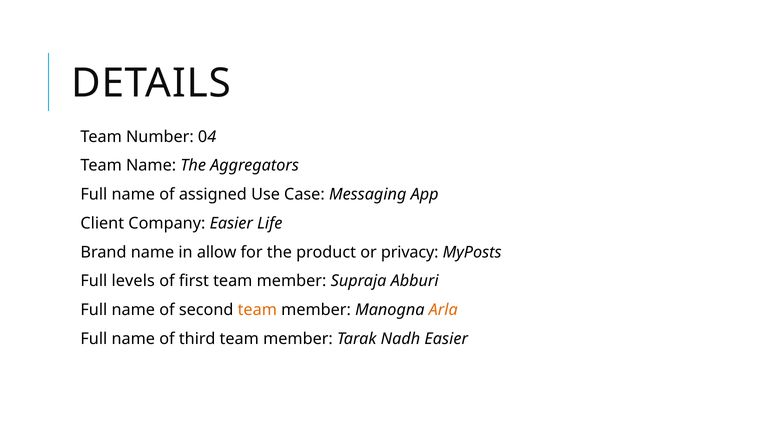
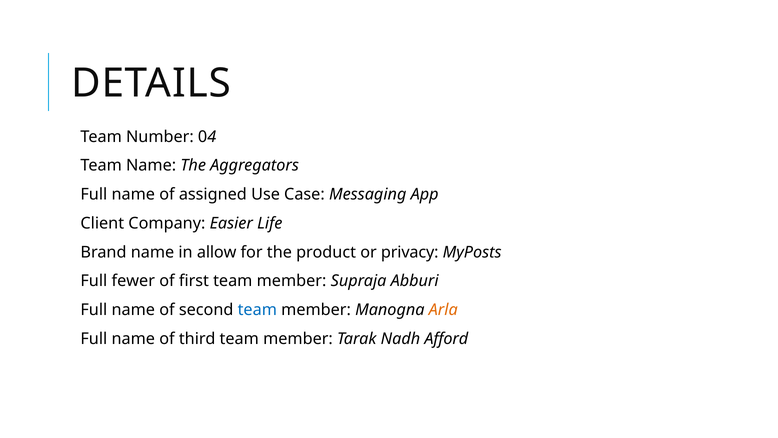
levels: levels -> fewer (133, 281)
team colour: orange -> blue (257, 310)
Nadh Easier: Easier -> Afford (446, 339)
